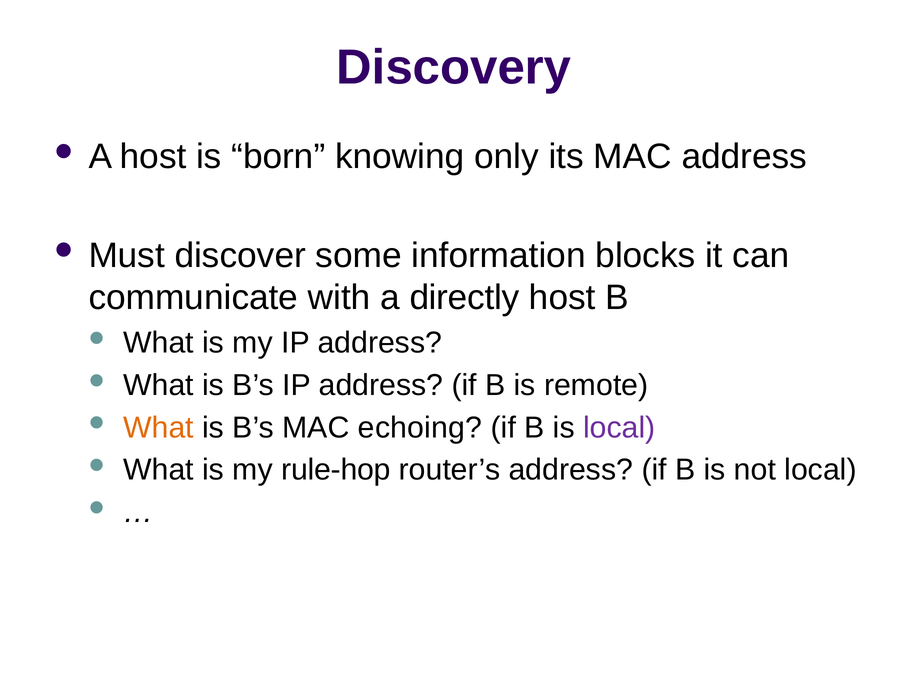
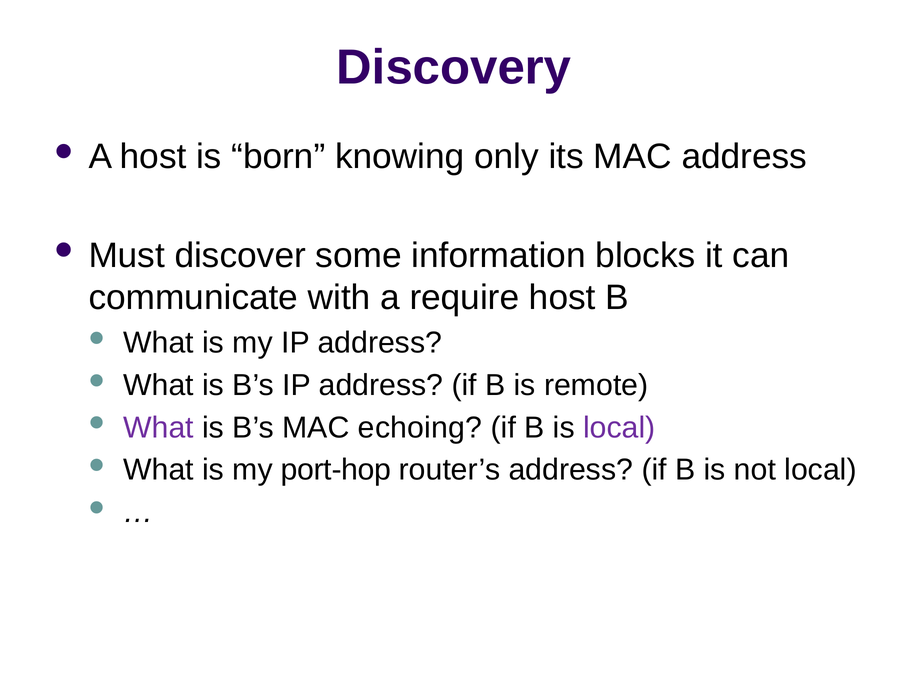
directly: directly -> require (464, 298)
What colour: orange -> purple (159, 428)
rule-hop: rule-hop -> port-hop (336, 470)
